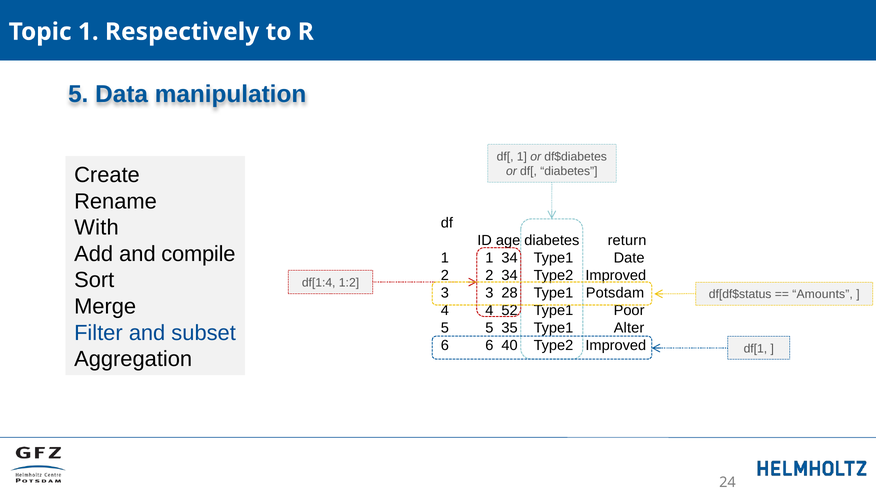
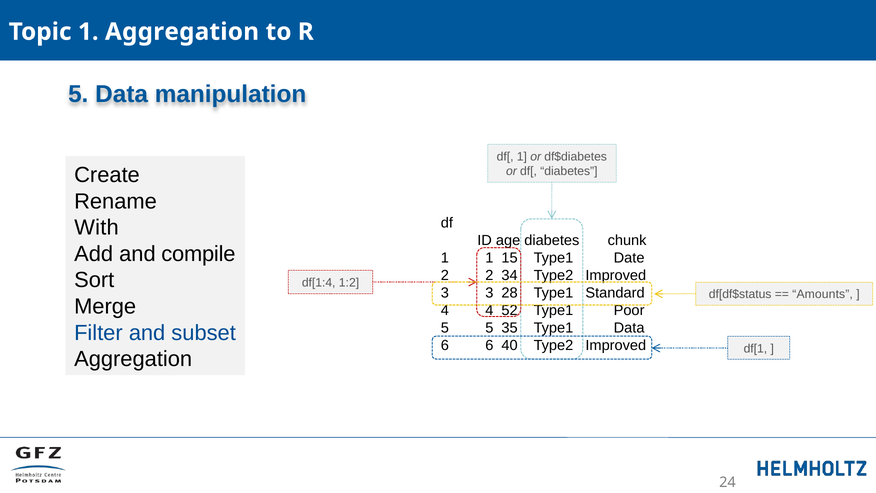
1 Respectively: Respectively -> Aggregation (182, 32)
return: return -> chunk (627, 240)
1 34: 34 -> 15 (510, 258)
Potsdam: Potsdam -> Standard (615, 293)
Type1 Alter: Alter -> Data (629, 328)
